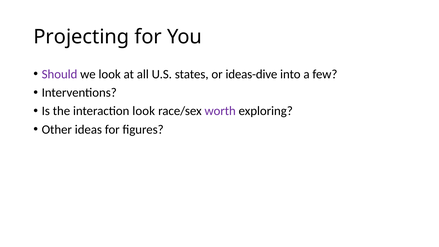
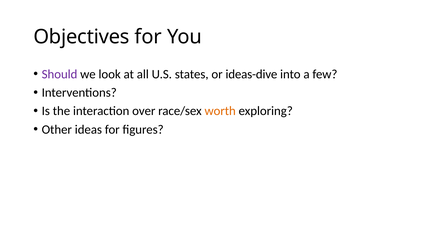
Projecting: Projecting -> Objectives (81, 37)
interaction look: look -> over (144, 111)
worth colour: purple -> orange (220, 111)
